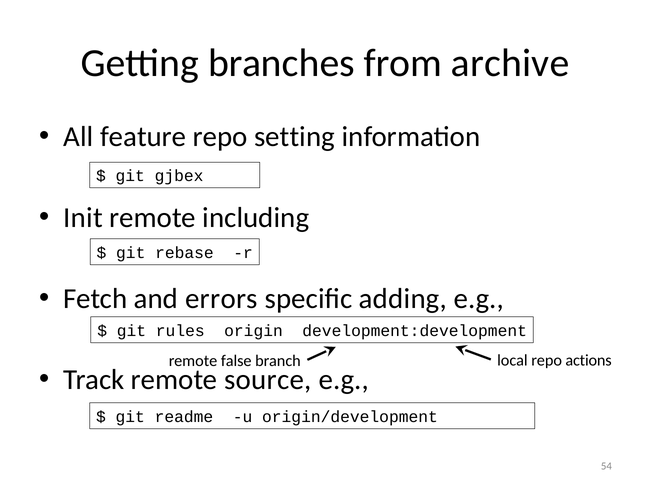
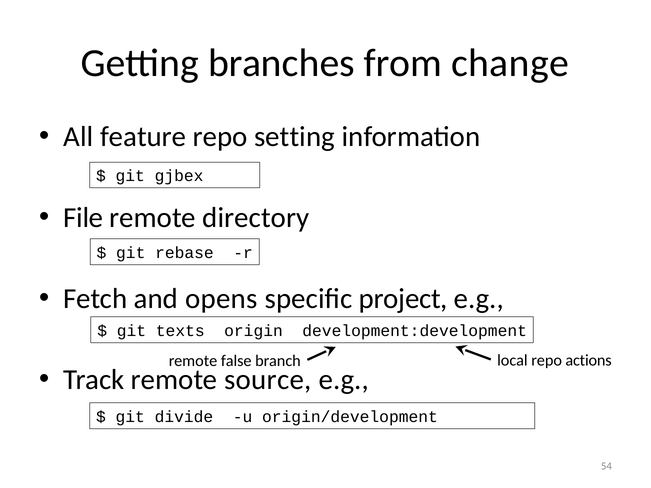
archive: archive -> change (510, 63)
Init: Init -> File (83, 218)
including: including -> directory (256, 218)
errors: errors -> opens (221, 299)
adding: adding -> project (403, 299)
rules: rules -> texts (180, 331)
readme: readme -> divide (184, 417)
